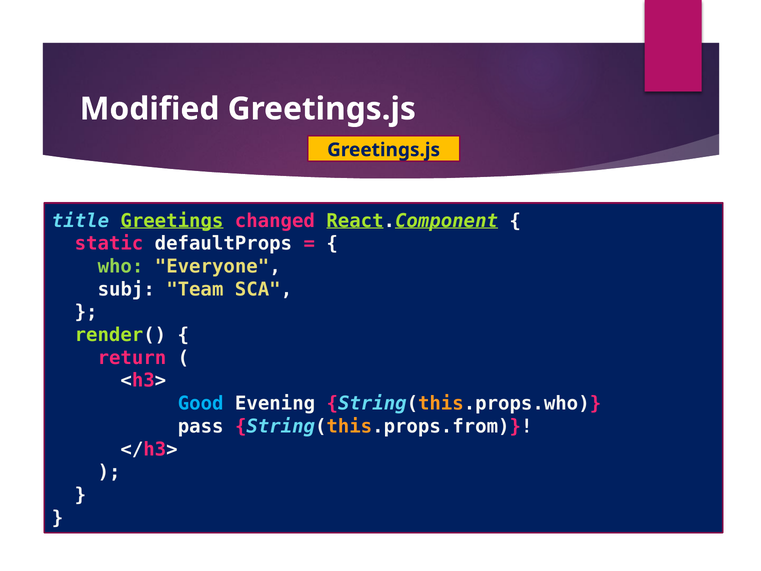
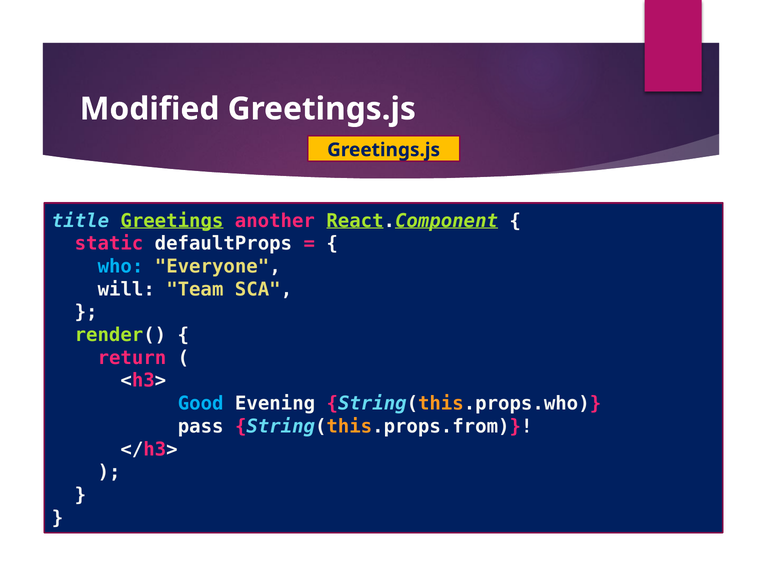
changed: changed -> another (275, 221)
who colour: light green -> light blue (121, 266)
subj: subj -> will (126, 289)
